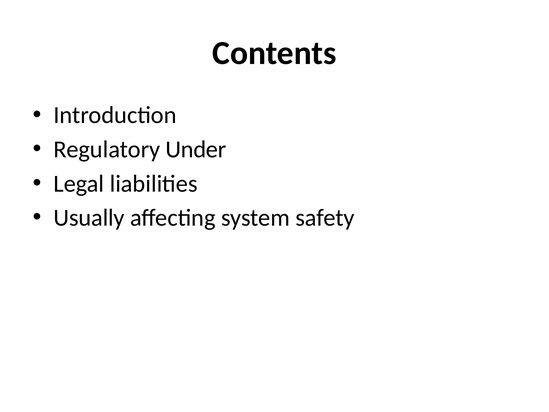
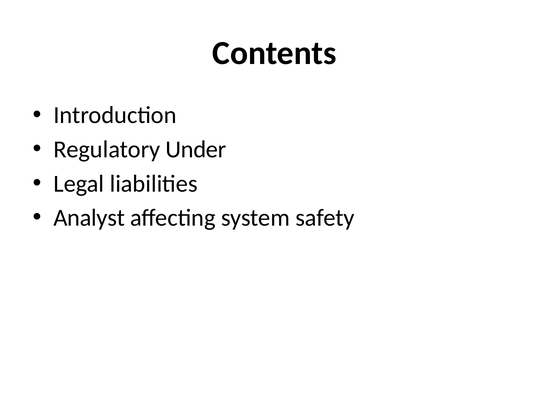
Usually: Usually -> Analyst (89, 218)
